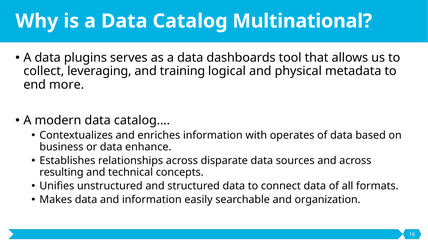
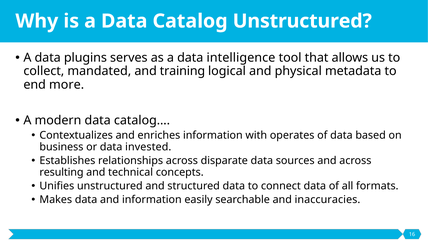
Catalog Multinational: Multinational -> Unstructured (302, 21)
dashboards: dashboards -> intelligence (241, 58)
leveraging: leveraging -> mandated (99, 71)
enhance: enhance -> invested (148, 147)
organization: organization -> inaccuracies (327, 200)
